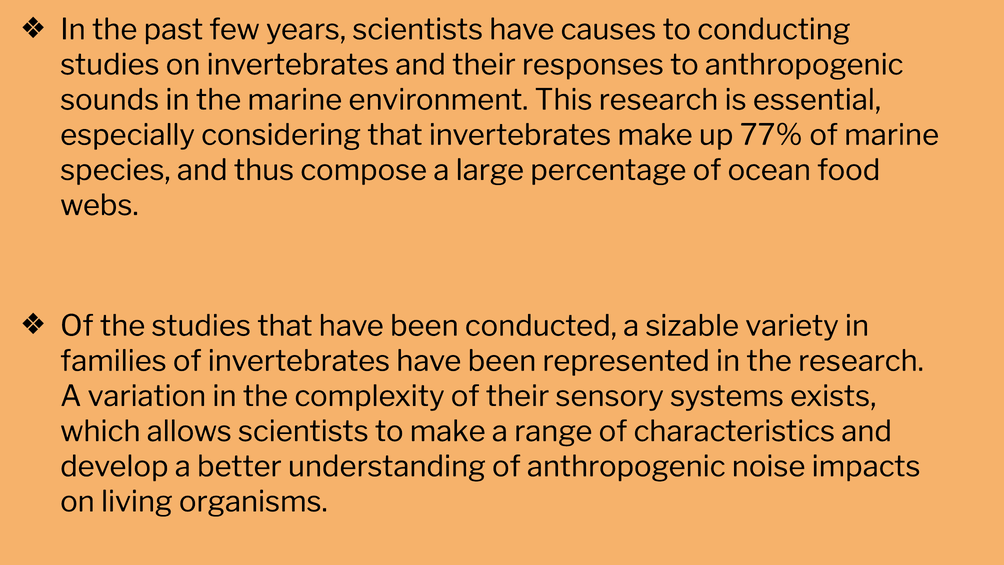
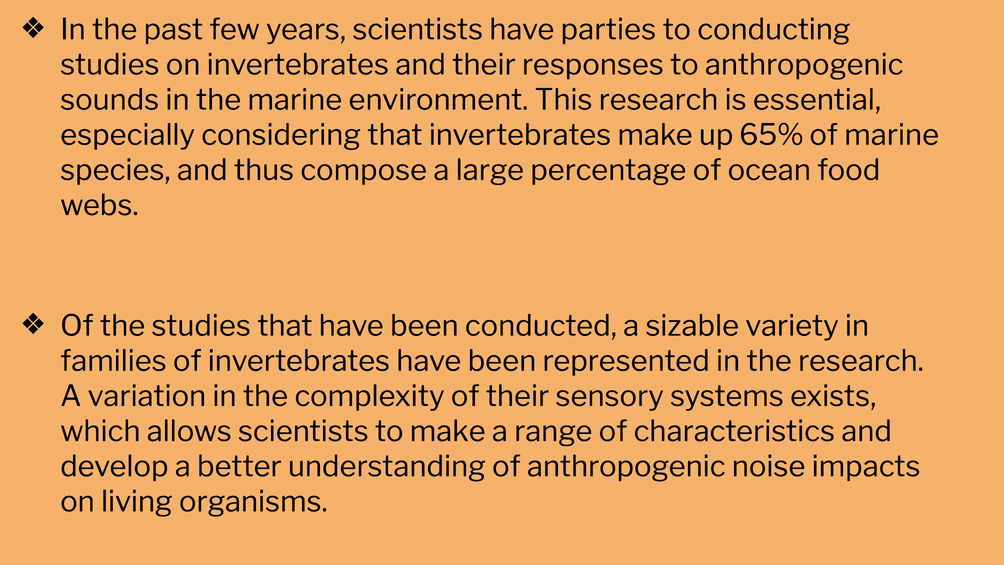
causes: causes -> parties (608, 30)
77%: 77% -> 65% (771, 135)
